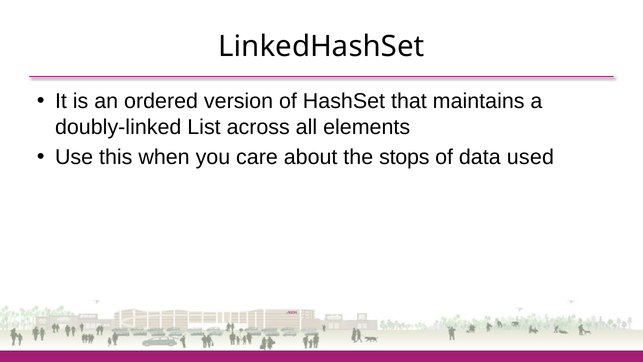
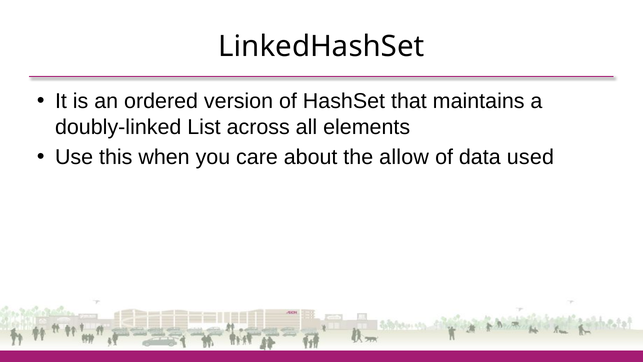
stops: stops -> allow (404, 157)
